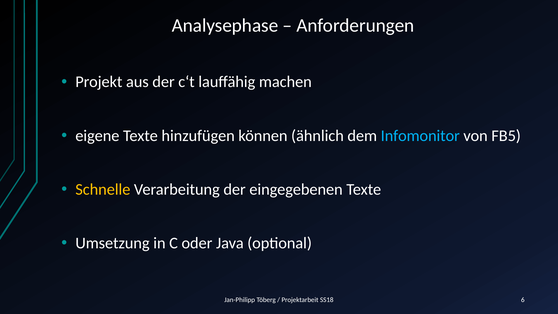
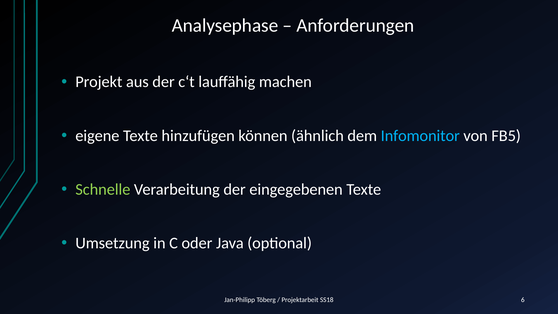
Schnelle colour: yellow -> light green (103, 189)
